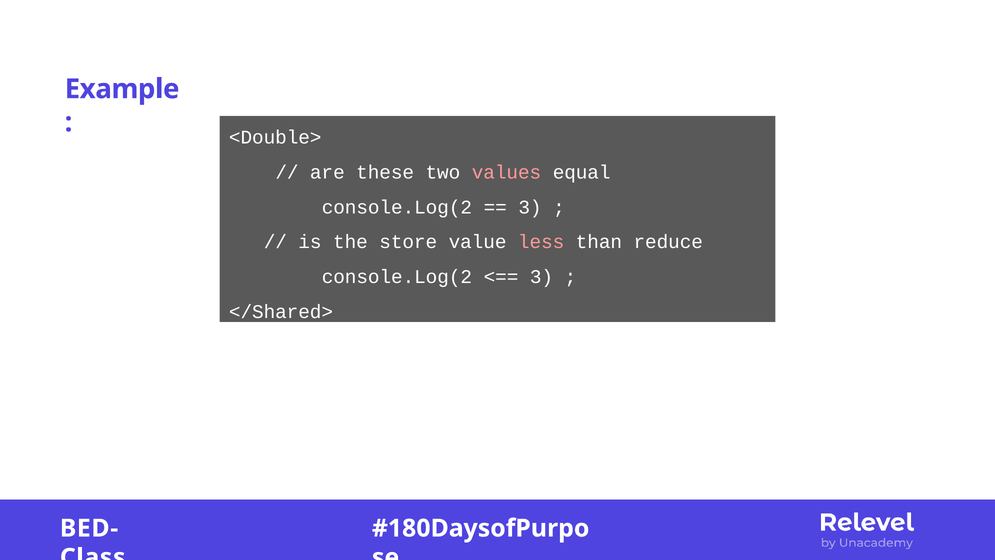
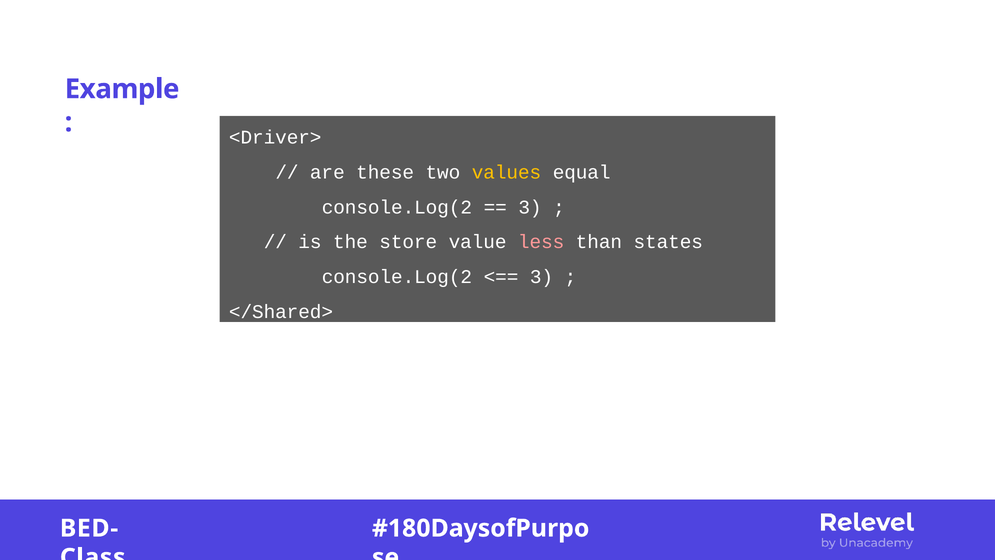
<Double>: <Double> -> <Driver> (275, 137)
values colour: pink -> yellow (506, 172)
reduce: reduce -> states (668, 242)
